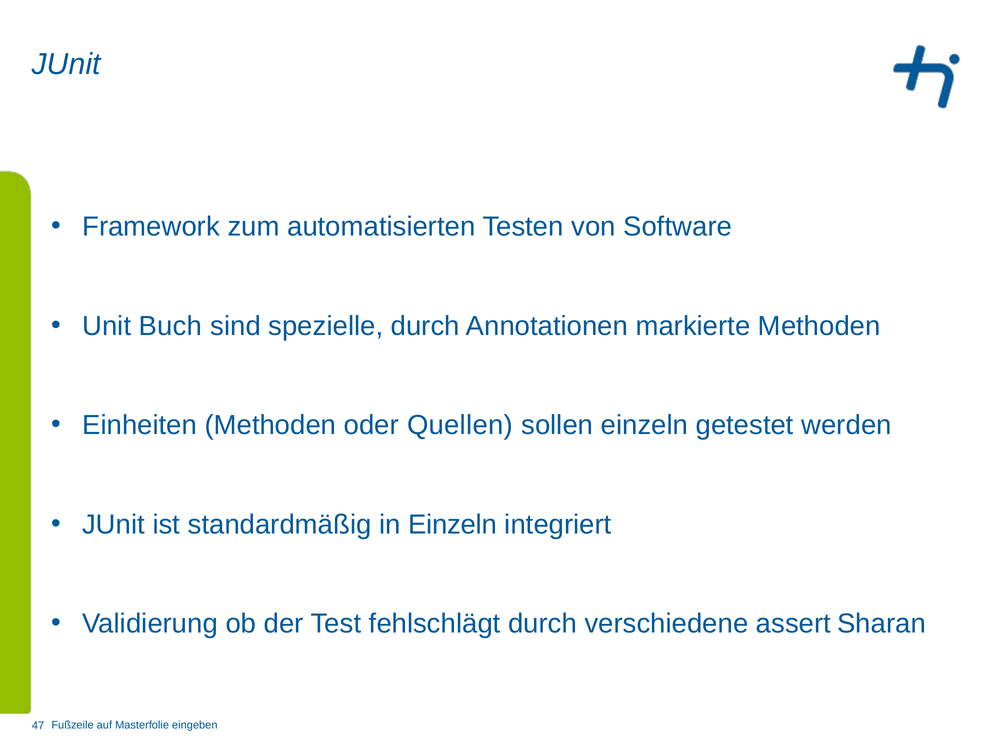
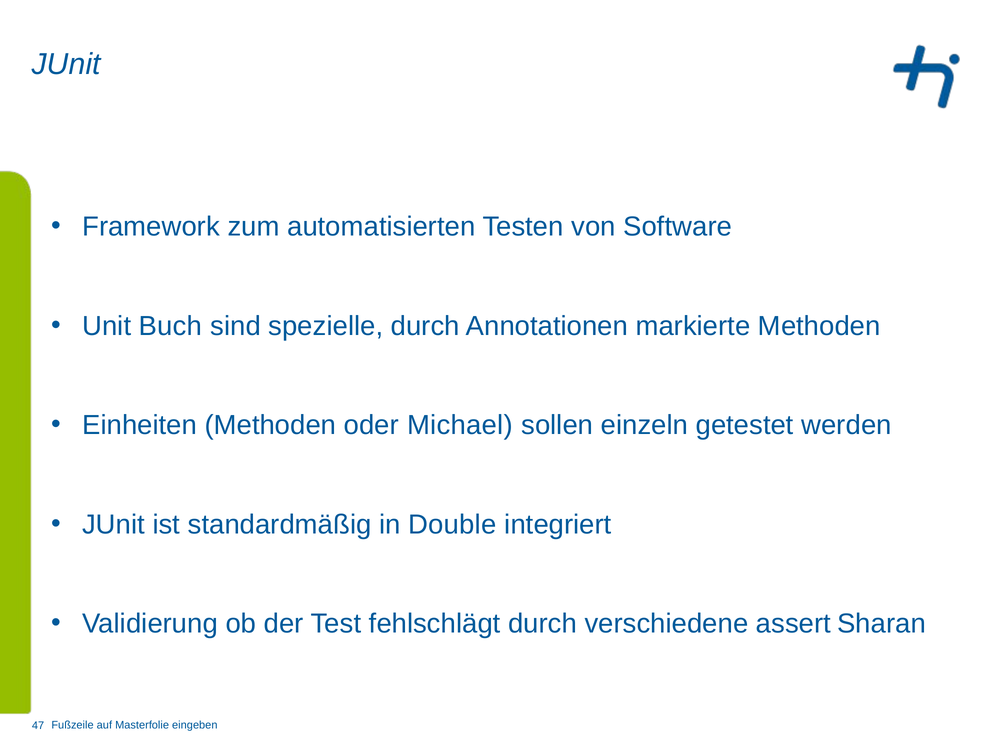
Quellen: Quellen -> Michael (460, 425)
in Einzeln: Einzeln -> Double (452, 524)
